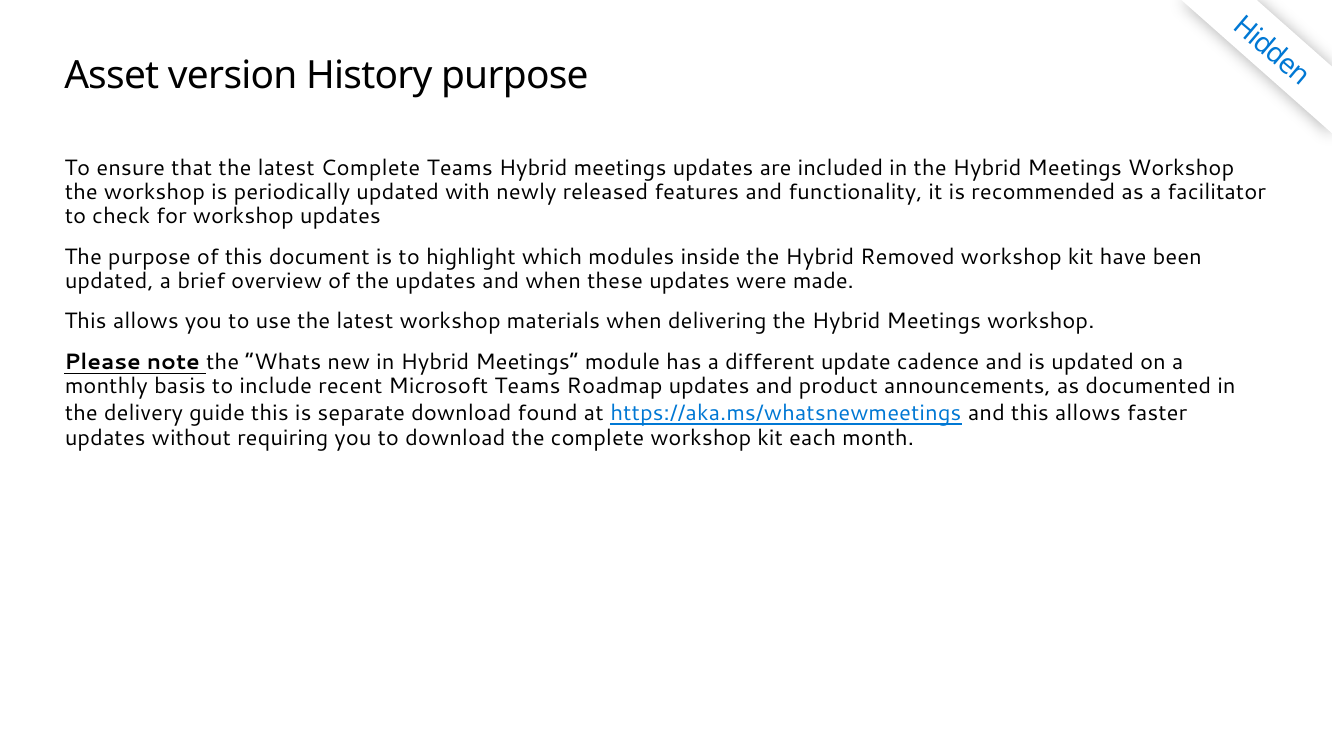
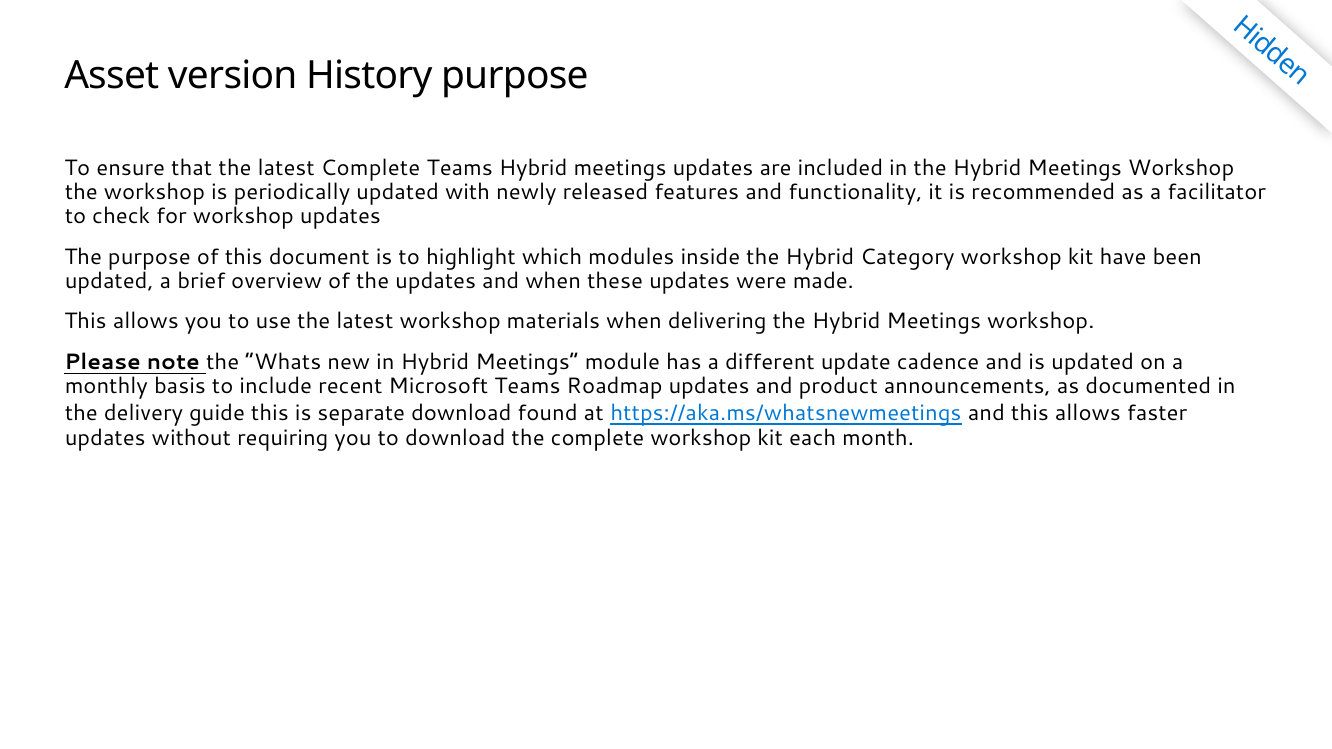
Removed: Removed -> Category (907, 257)
